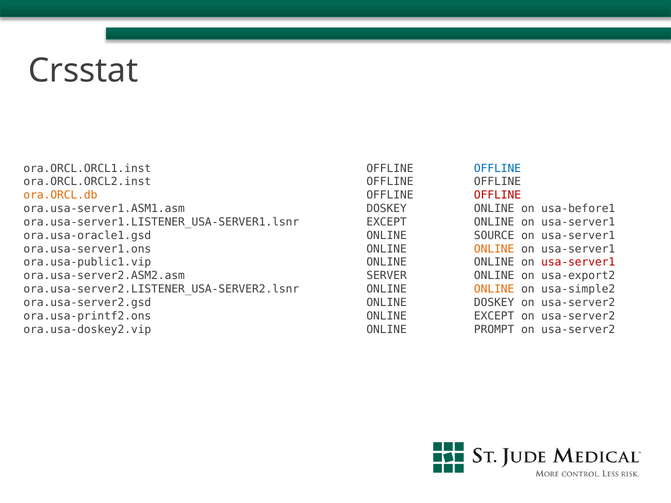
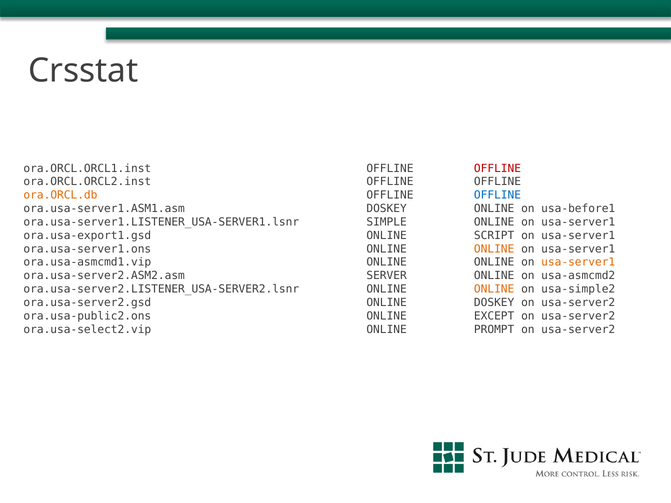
OFFLINE colour: blue -> red (498, 168)
OFFLINE colour: red -> blue (498, 195)
ora.usa-server1.LISTENER_USA-SERVER1.lsnr EXCEPT: EXCEPT -> SIMPLE (387, 222)
ora.usa-oracle1.gsd: ora.usa-oracle1.gsd -> ora.usa-export1.gsd (87, 236)
SOURCE: SOURCE -> SCRIPT (494, 236)
ora.usa-public1.vip: ora.usa-public1.vip -> ora.usa-asmcmd1.vip (87, 262)
usa-server1 colour: red -> orange (578, 262)
usa-export2: usa-export2 -> usa-asmcmd2 (578, 276)
ora.usa-printf2.ons: ora.usa-printf2.ons -> ora.usa-public2.ons (87, 316)
ora.usa-doskey2.vip: ora.usa-doskey2.vip -> ora.usa-select2.vip (87, 329)
